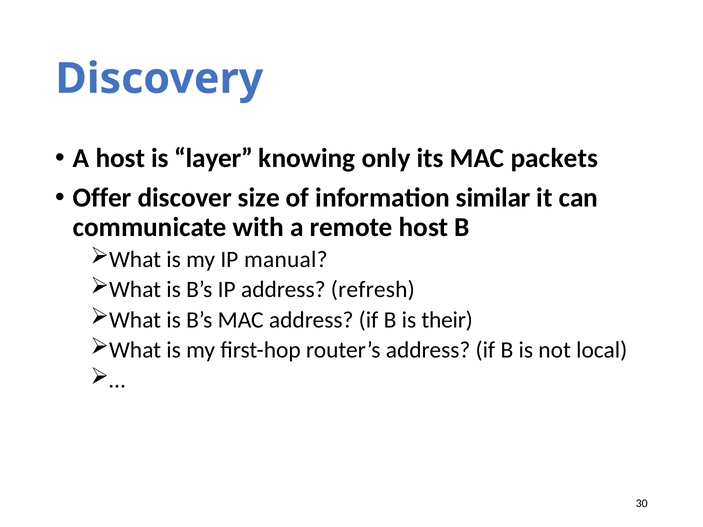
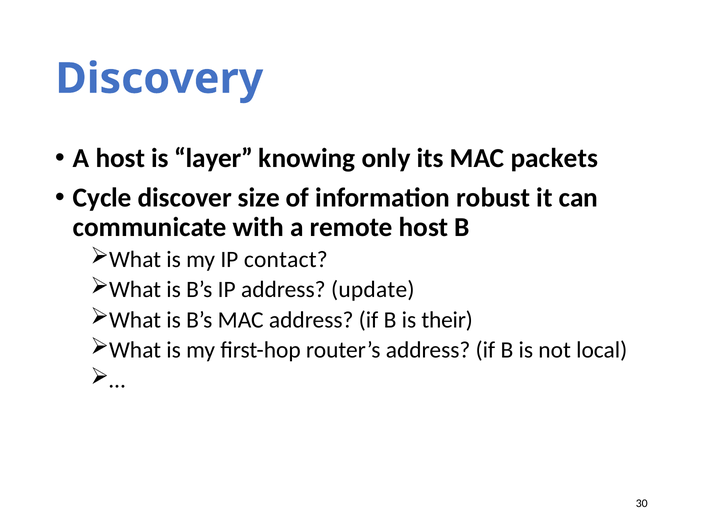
Offer: Offer -> Cycle (102, 198)
similar: similar -> robust (493, 198)
manual: manual -> contact (286, 260)
refresh: refresh -> update (373, 290)
